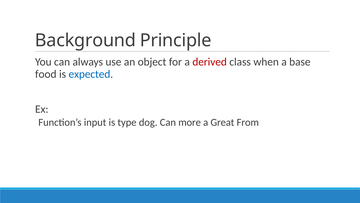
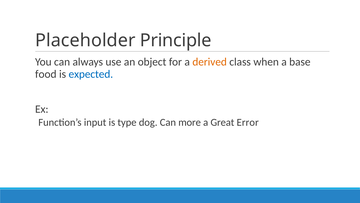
Background: Background -> Placeholder (85, 40)
derived colour: red -> orange (210, 62)
From: From -> Error (248, 122)
